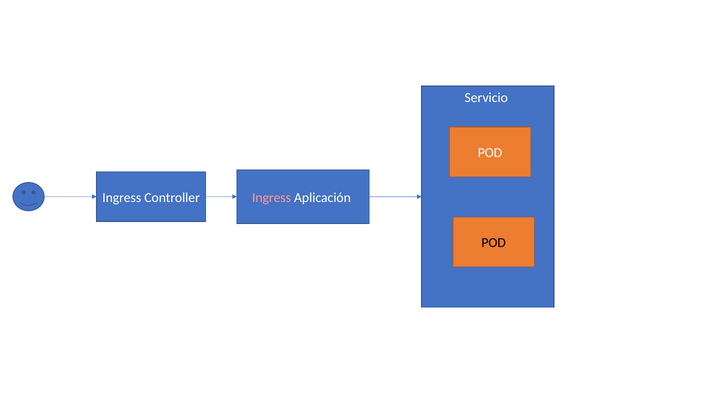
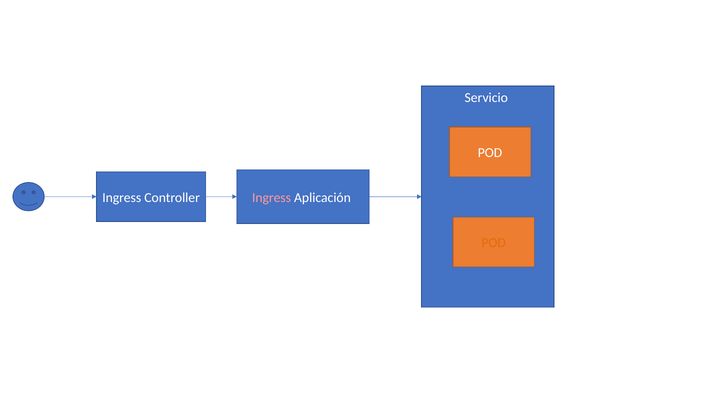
POD colour: black -> orange (494, 243)
